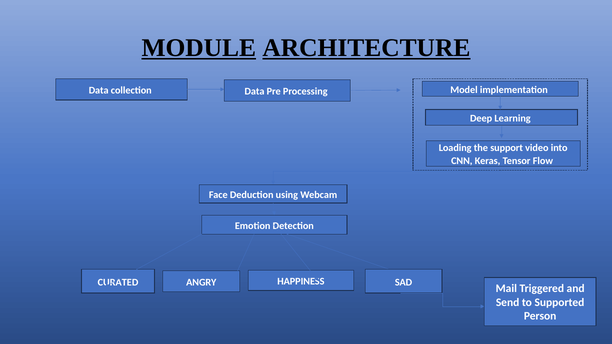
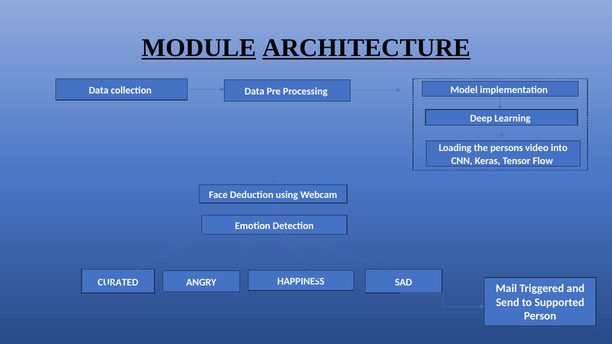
support: support -> persons (507, 148)
